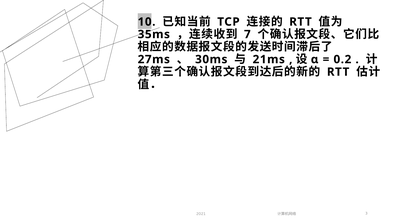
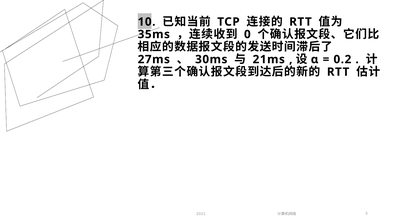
7: 7 -> 0 (247, 34)
